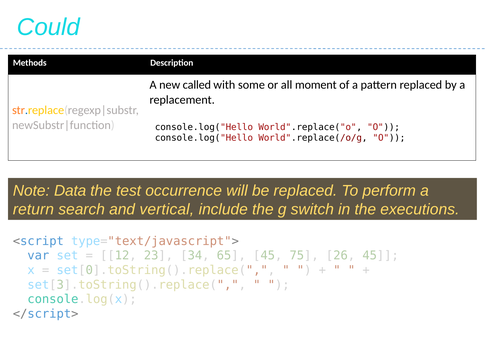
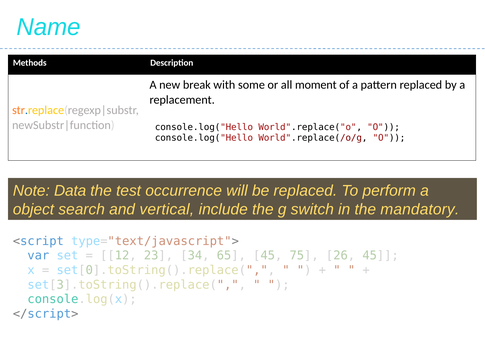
Could: Could -> Name (49, 27)
called: called -> break (197, 85)
return: return -> object (33, 209)
executions: executions -> mandatory (420, 209)
